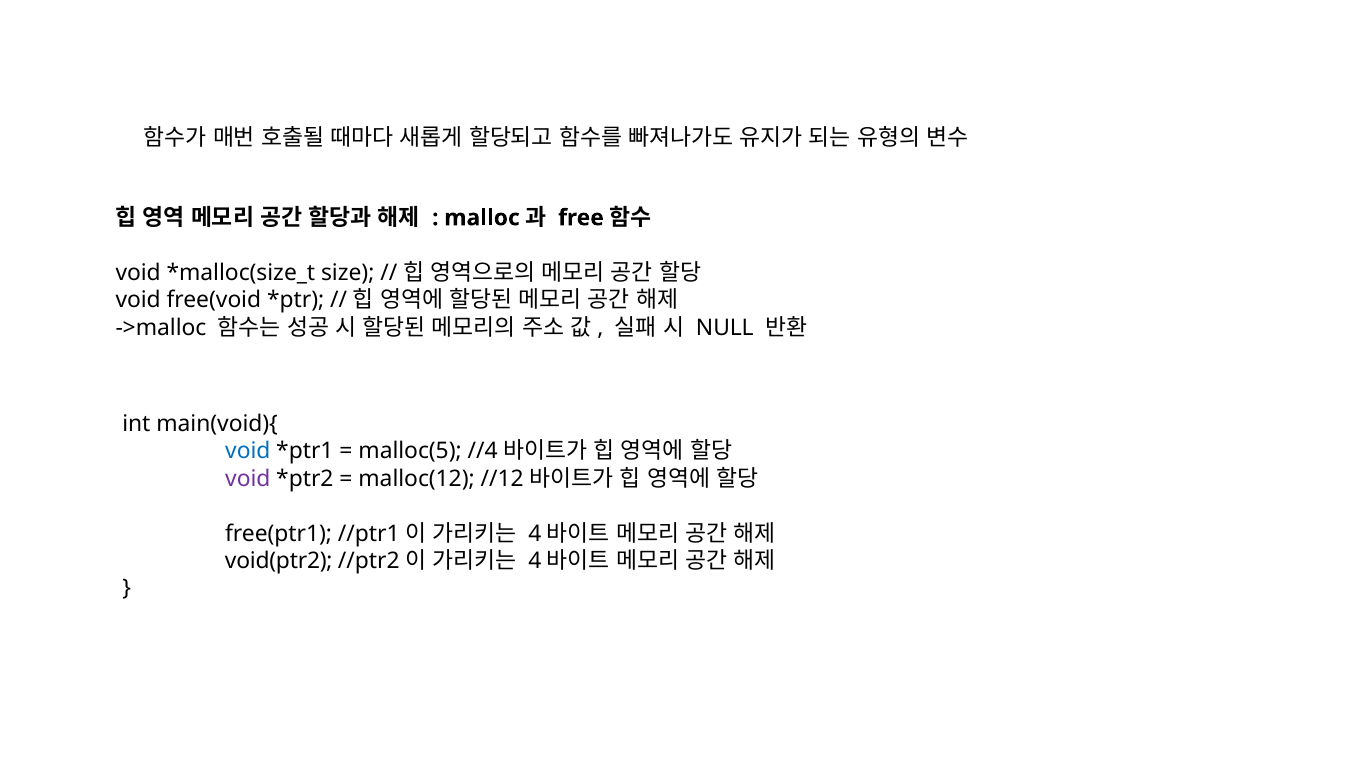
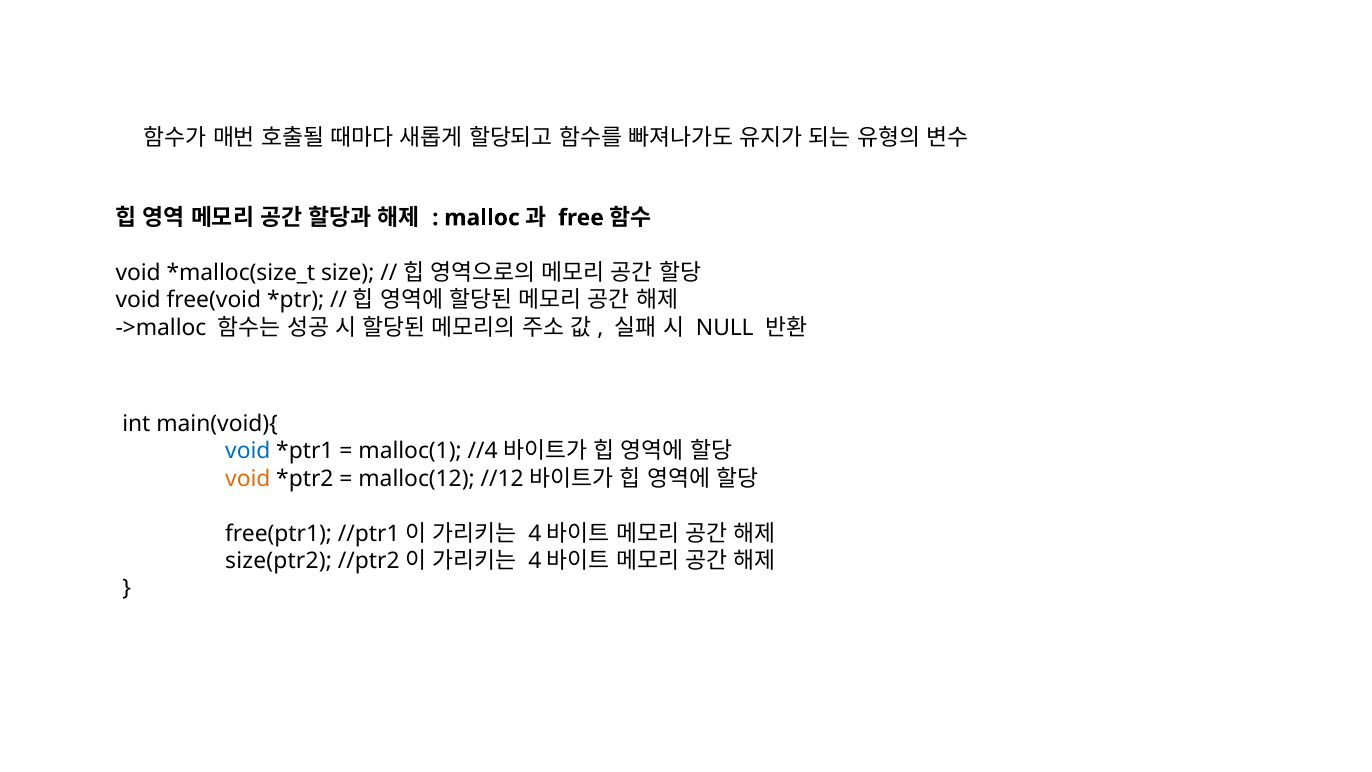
malloc(5: malloc(5 -> malloc(1 (410, 451)
void colour: purple -> orange (248, 478)
void(ptr2: void(ptr2 -> size(ptr2 (279, 561)
